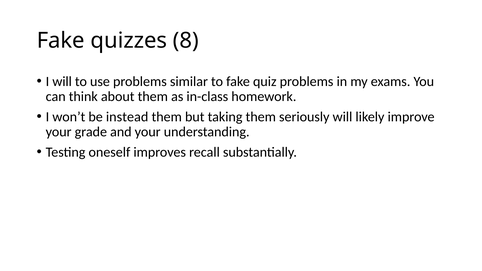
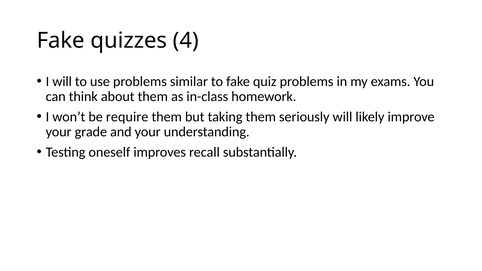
8: 8 -> 4 (186, 40)
instead: instead -> require (127, 117)
